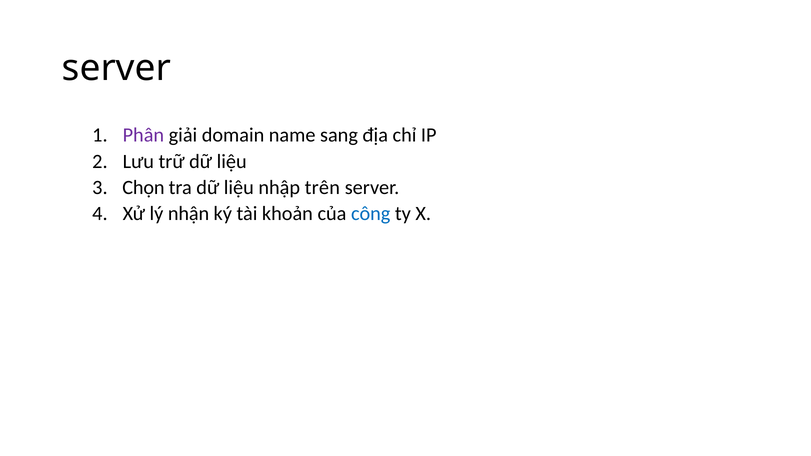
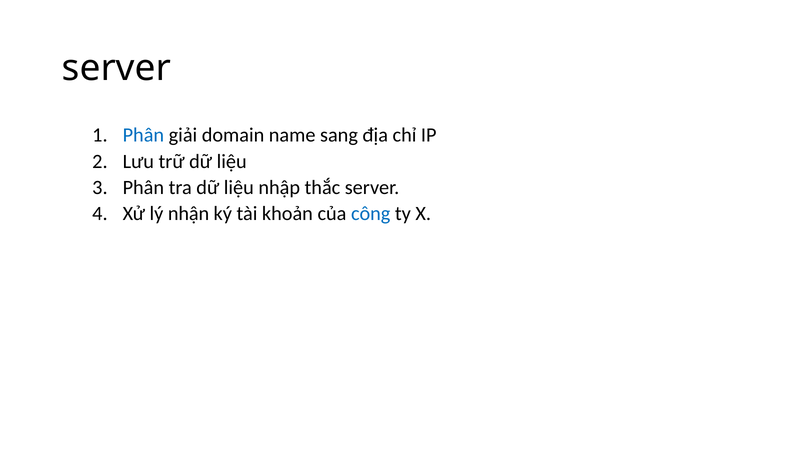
Phân colour: purple -> blue (143, 135)
Chọn: Chọn -> Phân (143, 188)
trên: trên -> thắc (322, 188)
